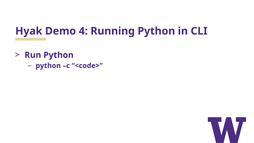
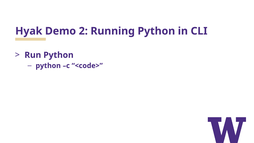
4: 4 -> 2 (83, 31)
